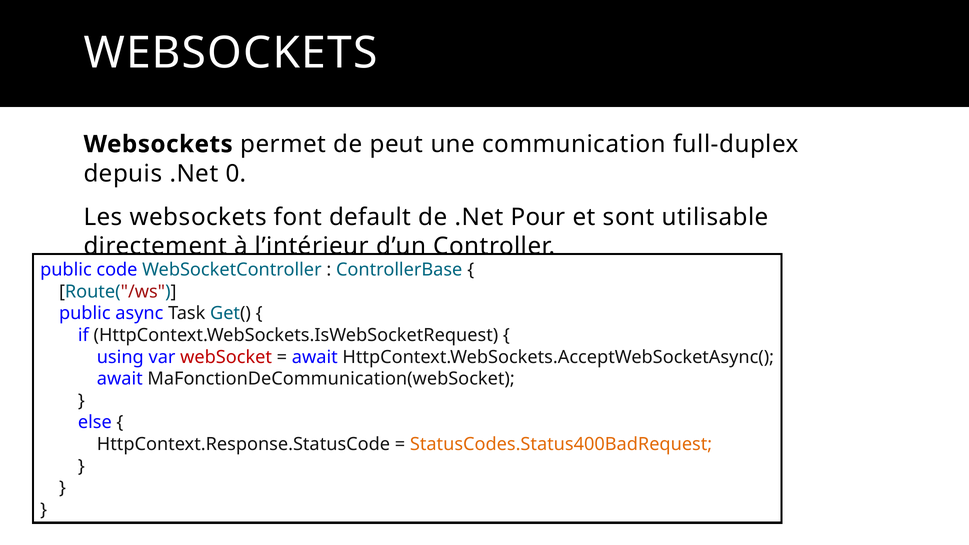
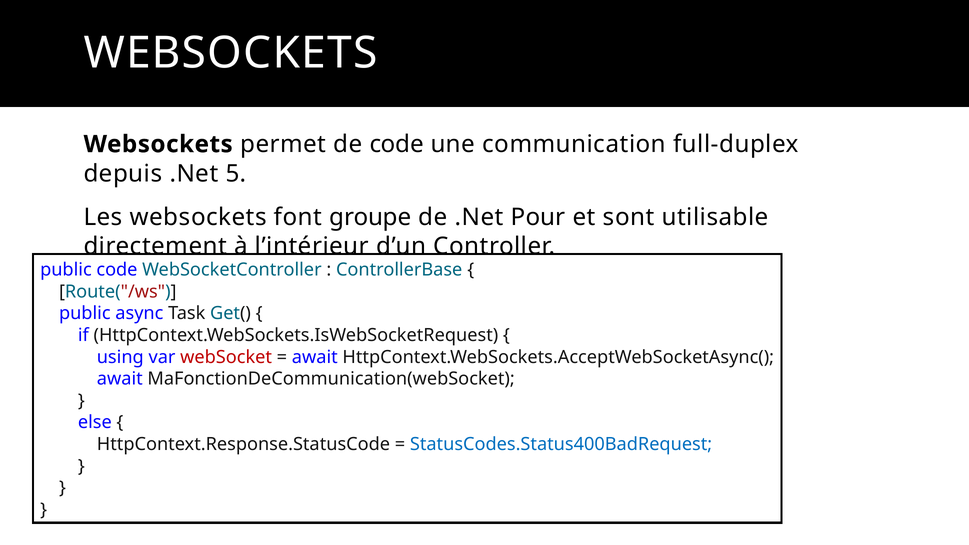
de peut: peut -> code (397, 144)
0: 0 -> 5 (236, 174)
default: default -> groupe (370, 217)
StatusCodes.Status400BadRequest colour: orange -> blue (561, 444)
